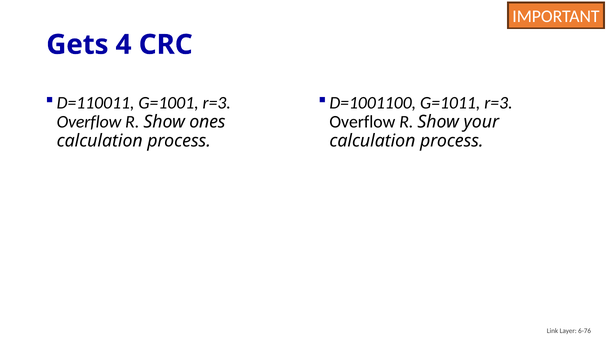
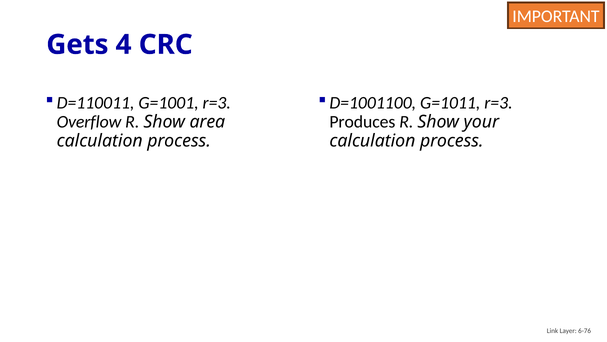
ones: ones -> area (207, 122)
Overflow: Overflow -> Produces (362, 122)
